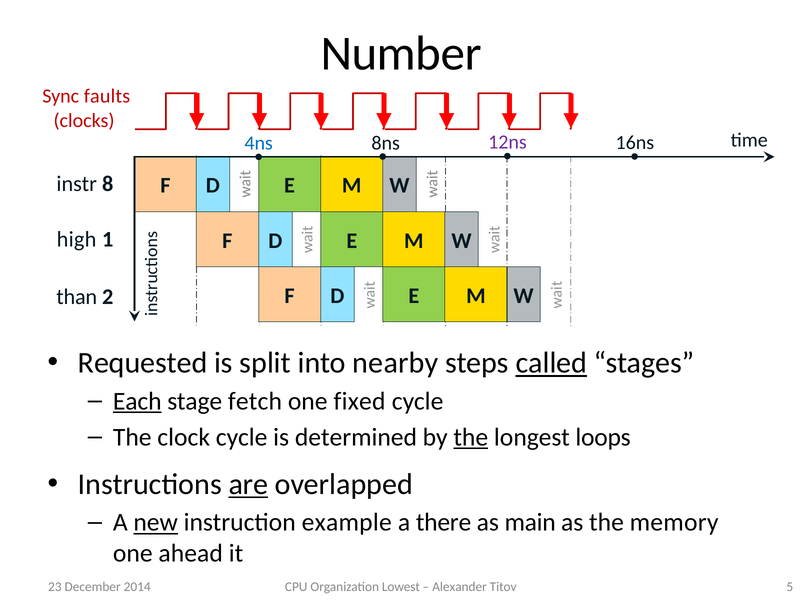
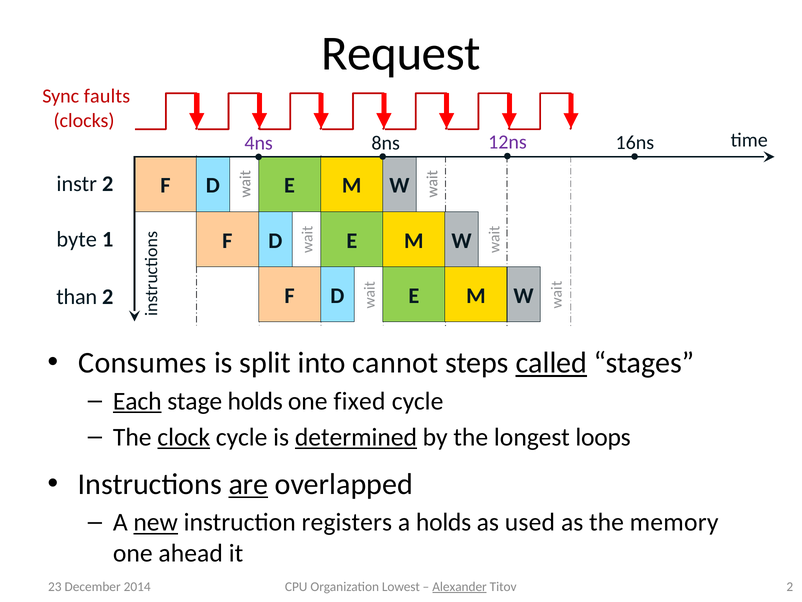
Number: Number -> Request (401, 54)
4ns colour: blue -> purple (259, 143)
instr 8: 8 -> 2 (108, 184)
high: high -> byte (77, 239)
Requested: Requested -> Consumes (142, 363)
nearby: nearby -> cannot (395, 363)
stage fetch: fetch -> holds (255, 401)
clock underline: none -> present (184, 437)
determined underline: none -> present (356, 437)
the underline: present -> none (471, 437)
example: example -> registers (347, 522)
a there: there -> holds (444, 522)
main: main -> used (530, 522)
Alexander underline: none -> present (460, 586)
Titov 5: 5 -> 2 (790, 586)
